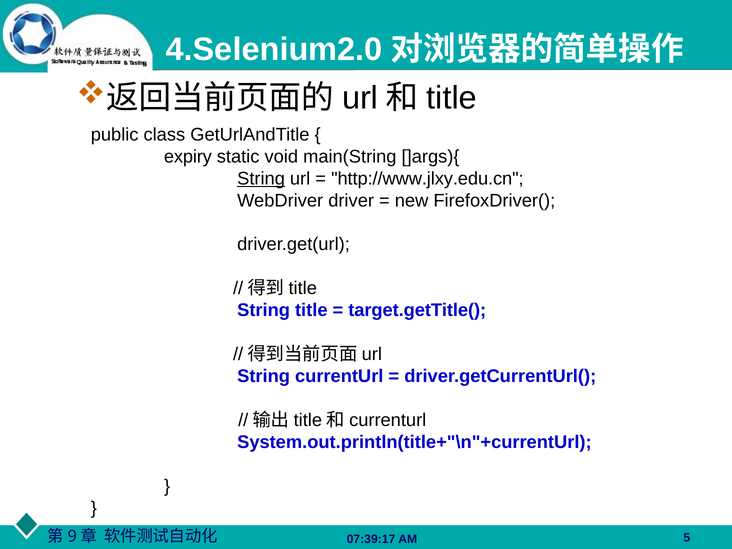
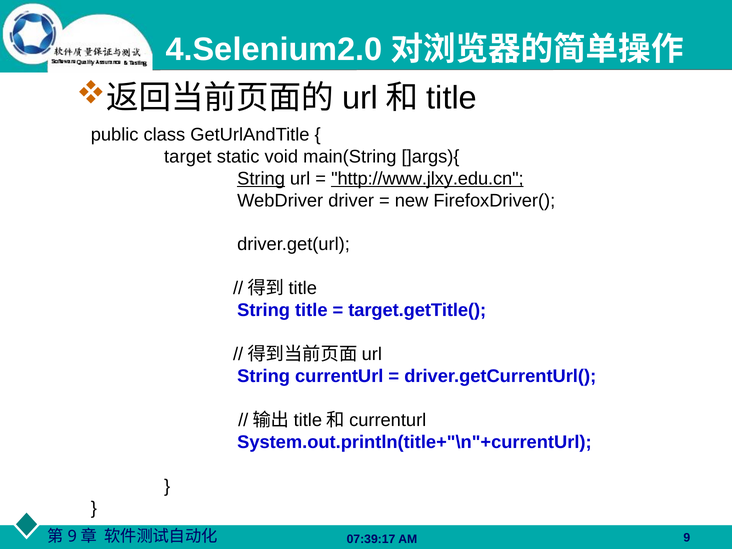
expiry: expiry -> target (188, 157)
http://www.jlxy.edu.cn underline: none -> present (427, 179)
5: 5 -> 9 (687, 538)
